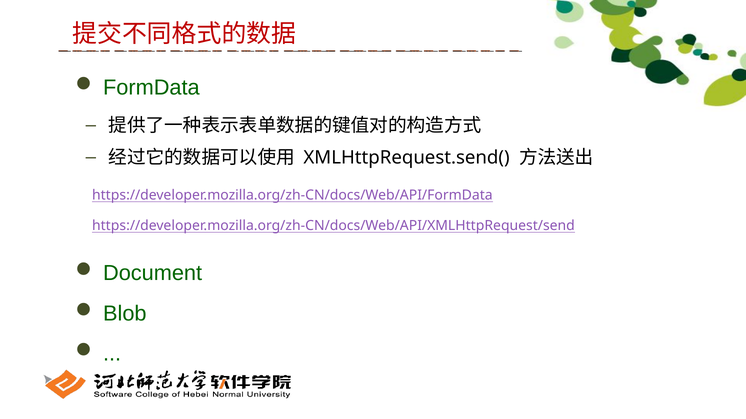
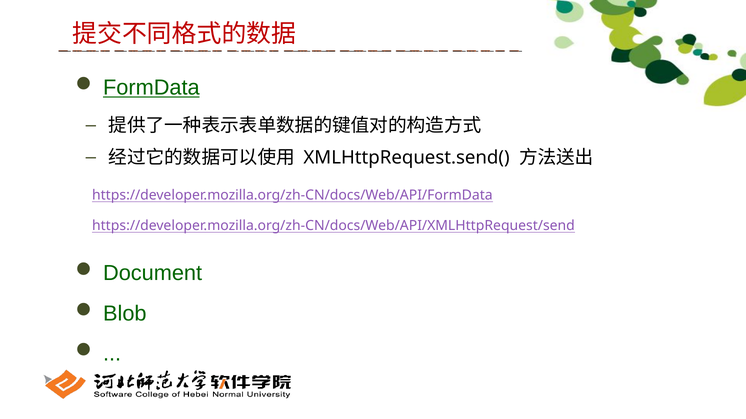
FormData underline: none -> present (151, 88)
